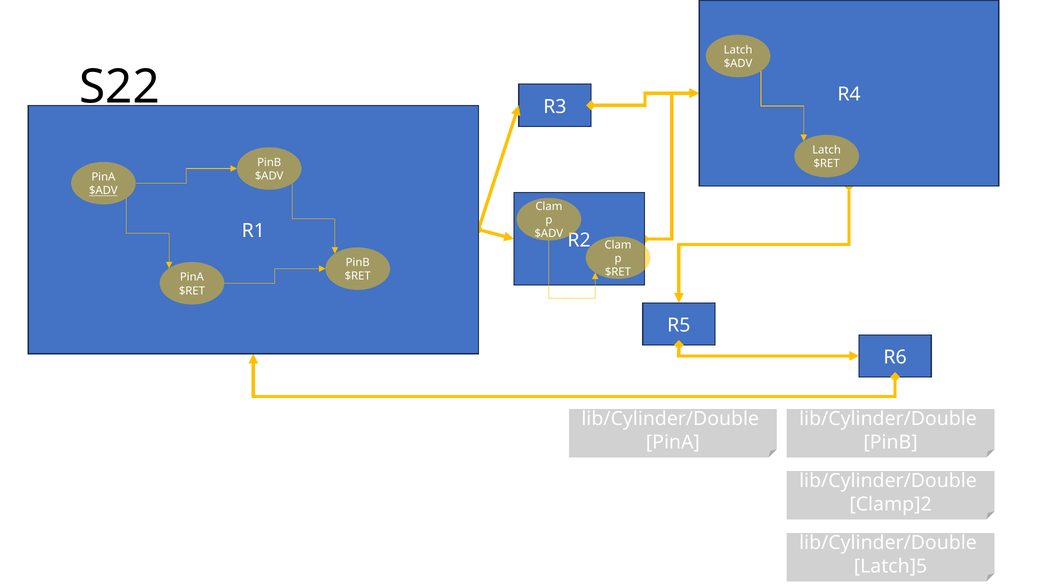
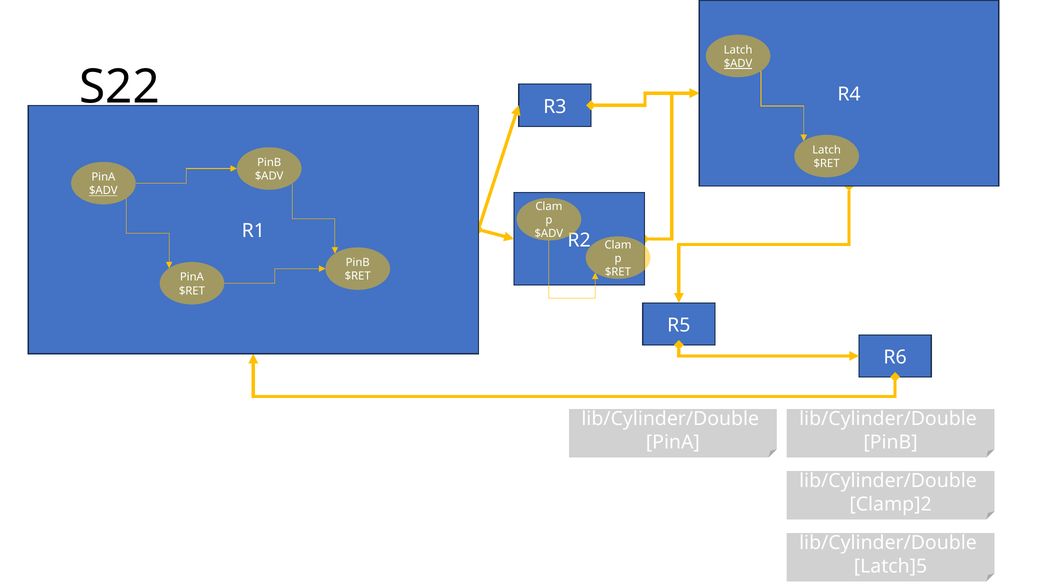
$ADV underline: none -> present (738, 64)
